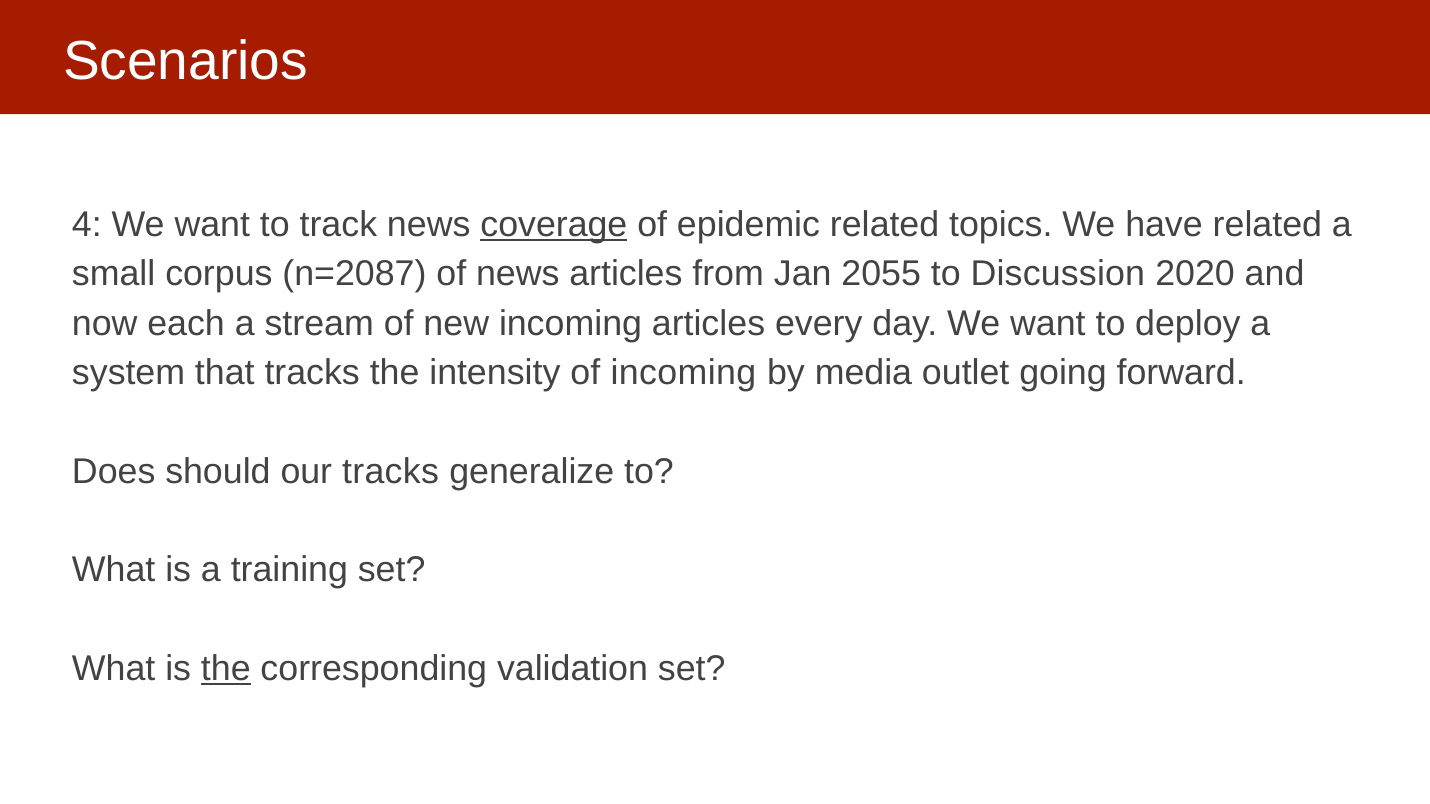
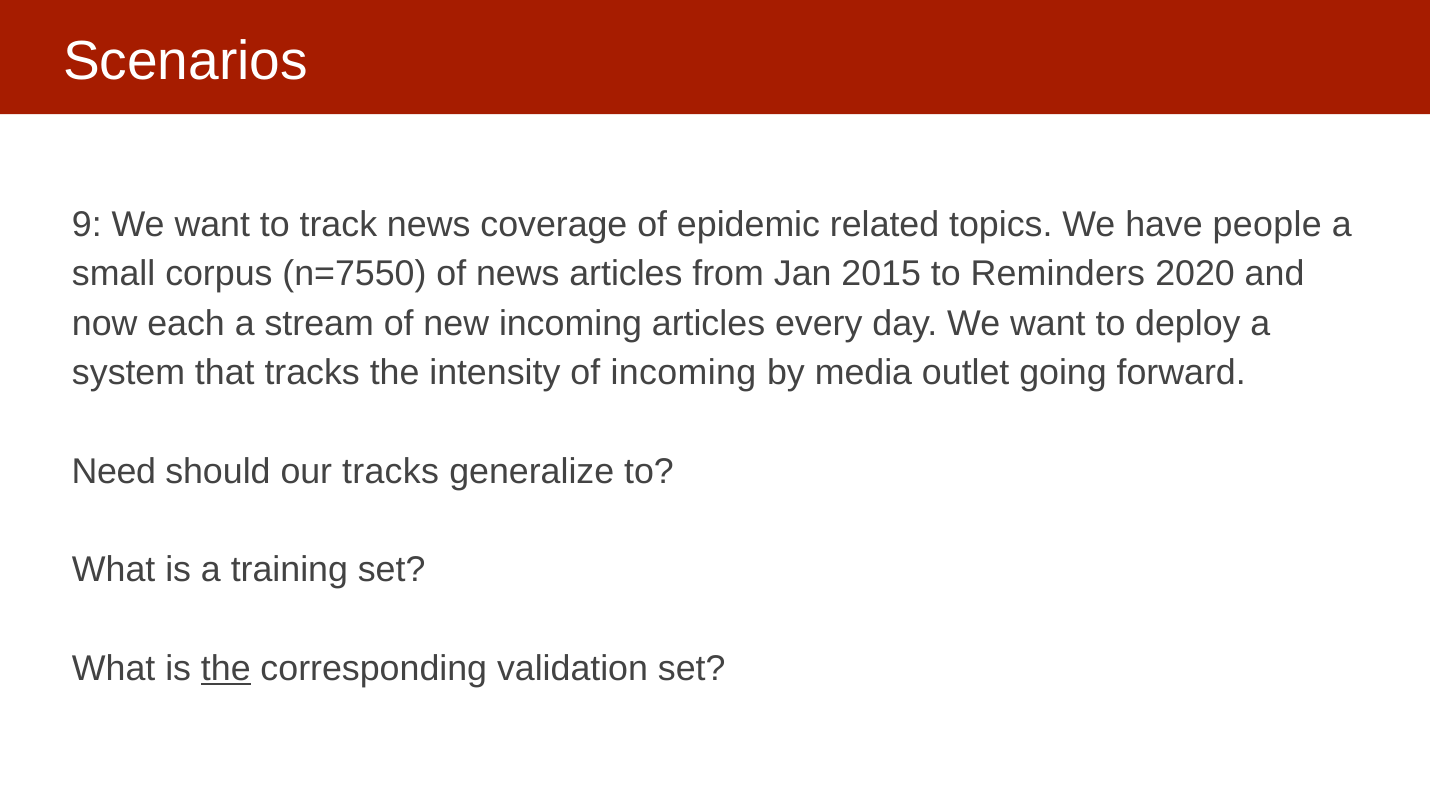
4: 4 -> 9 (87, 225)
coverage underline: present -> none (554, 225)
have related: related -> people (1267, 225)
n=2087: n=2087 -> n=7550 (354, 274)
2055: 2055 -> 2015 (881, 274)
Discussion: Discussion -> Reminders (1058, 274)
Does: Does -> Need (114, 471)
